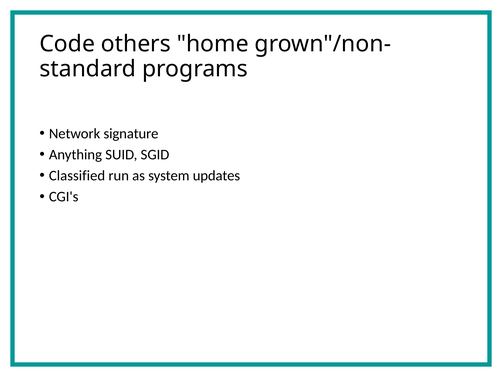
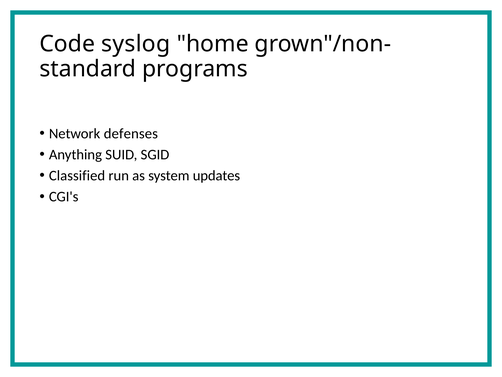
others: others -> syslog (136, 44)
signature: signature -> defenses (131, 133)
